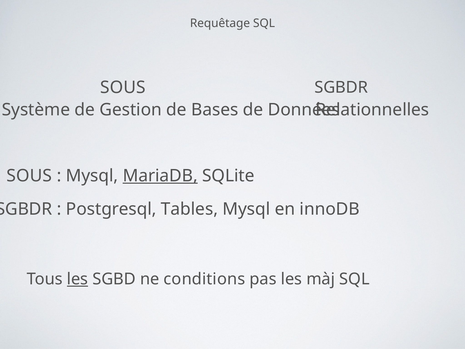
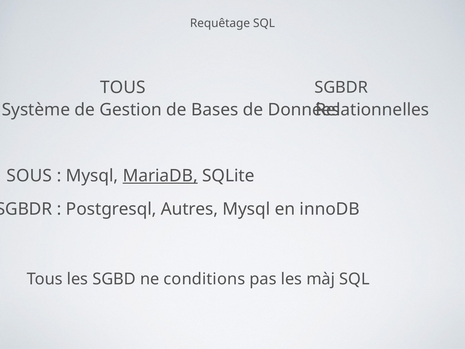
SOUS: SOUS -> TOUS (123, 87)
Tables: Tables -> Autres (189, 209)
les underline: present -> none (78, 279)
